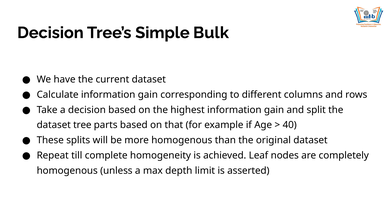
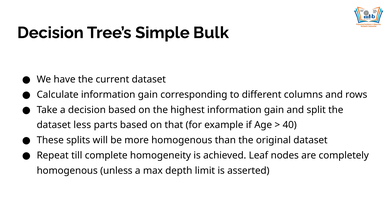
tree: tree -> less (82, 125)
